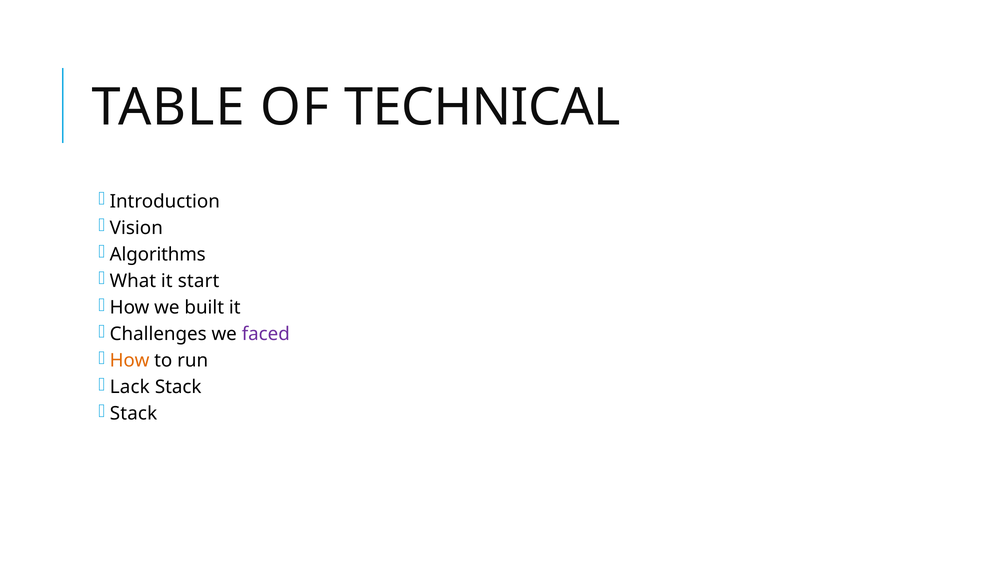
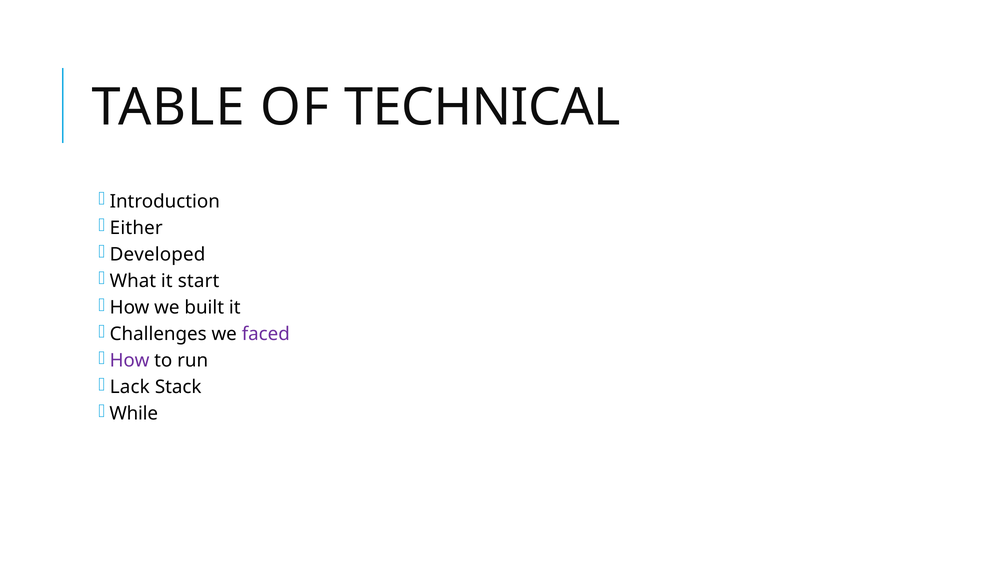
Vision: Vision -> Either (136, 228)
Algorithms: Algorithms -> Developed (158, 255)
How colour: orange -> purple (130, 361)
Stack: Stack -> While (134, 414)
